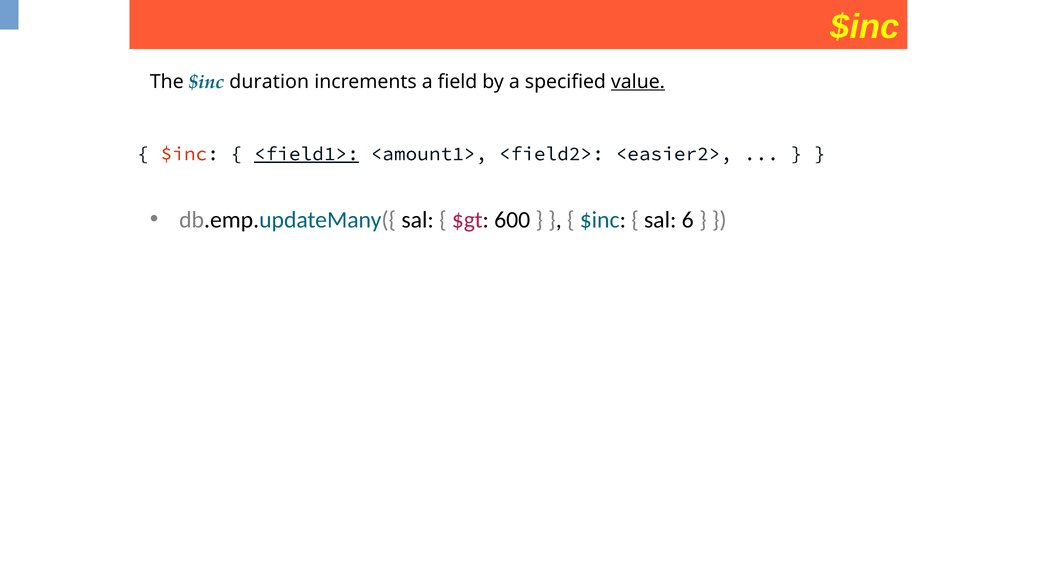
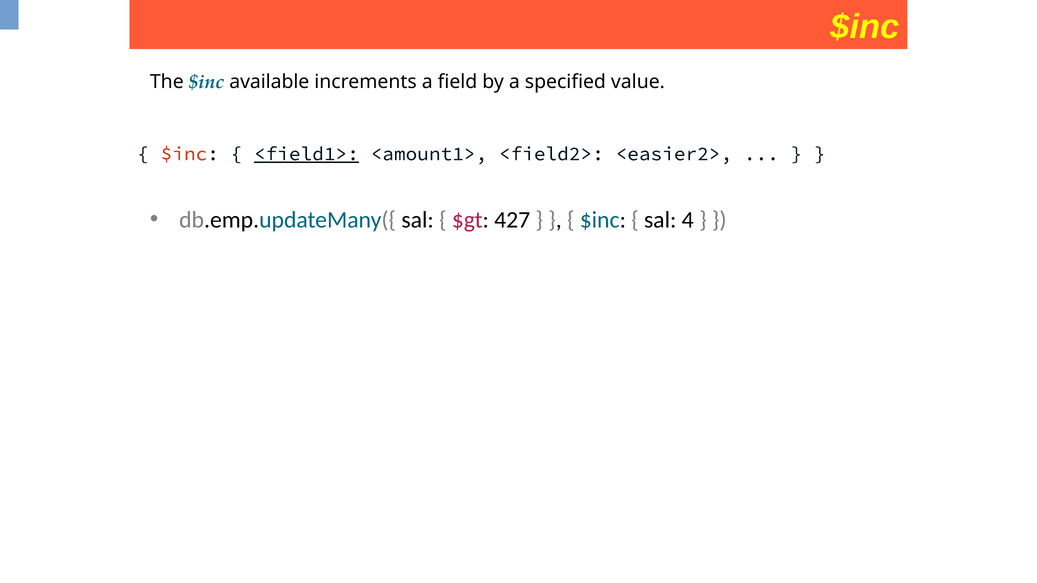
duration: duration -> available (269, 82)
value underline: present -> none (638, 82)
600: 600 -> 427 (512, 220)
6: 6 -> 4 (688, 220)
